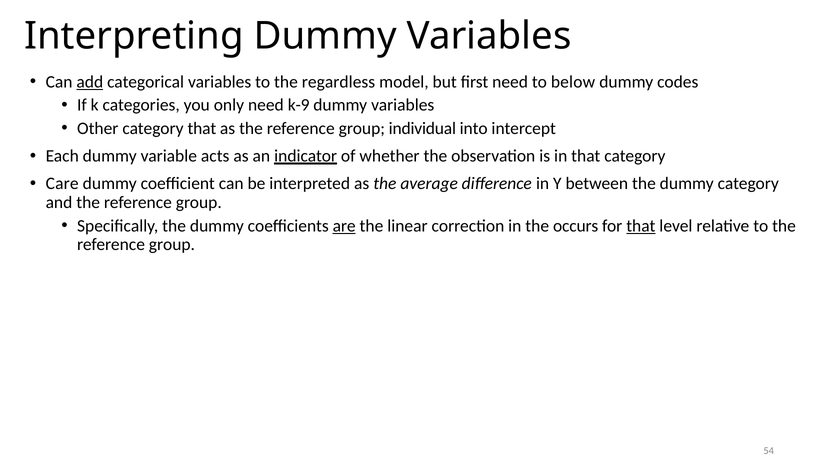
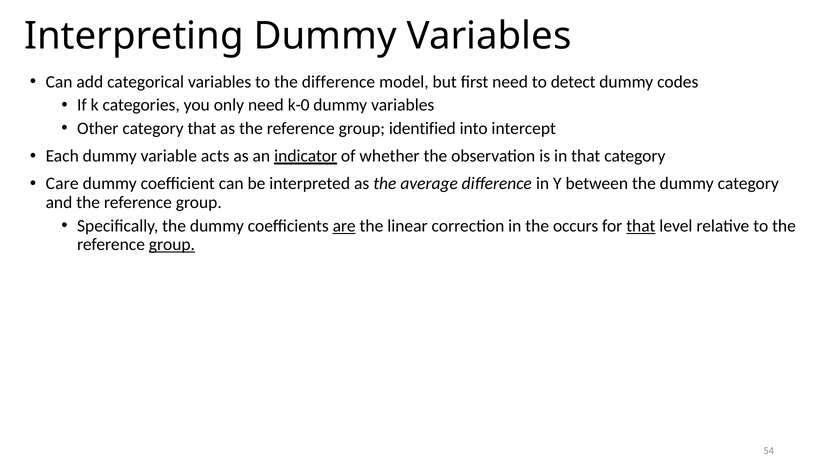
add underline: present -> none (90, 82)
the regardless: regardless -> difference (338, 82)
below: below -> detect (573, 82)
k-9: k-9 -> k-0 (299, 105)
individual: individual -> identified (422, 128)
group underline: none -> present (172, 244)
